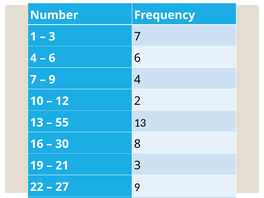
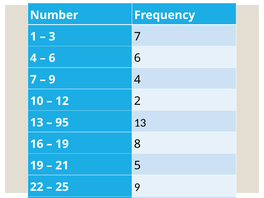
55: 55 -> 95 (62, 123)
30: 30 -> 19 (62, 144)
21 3: 3 -> 5 (138, 165)
27: 27 -> 25 (62, 187)
